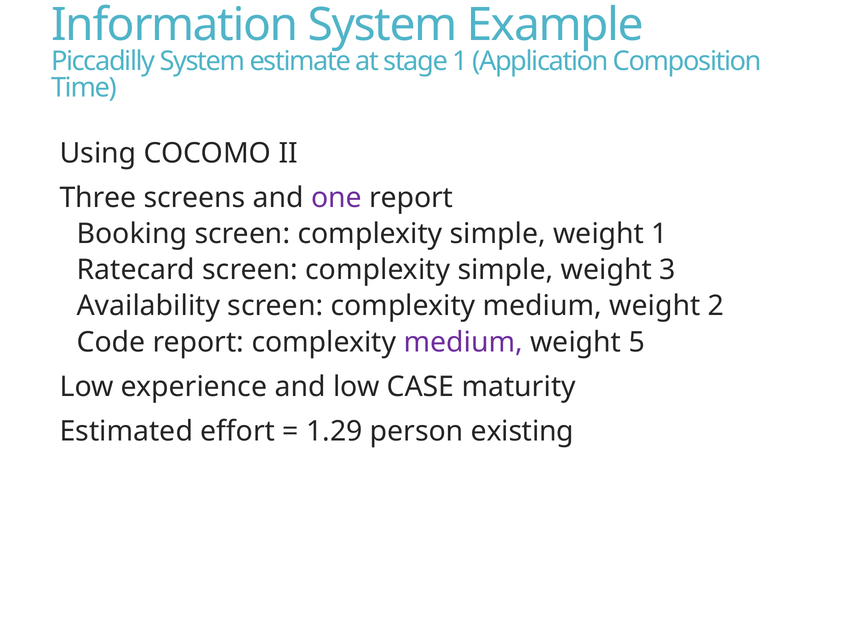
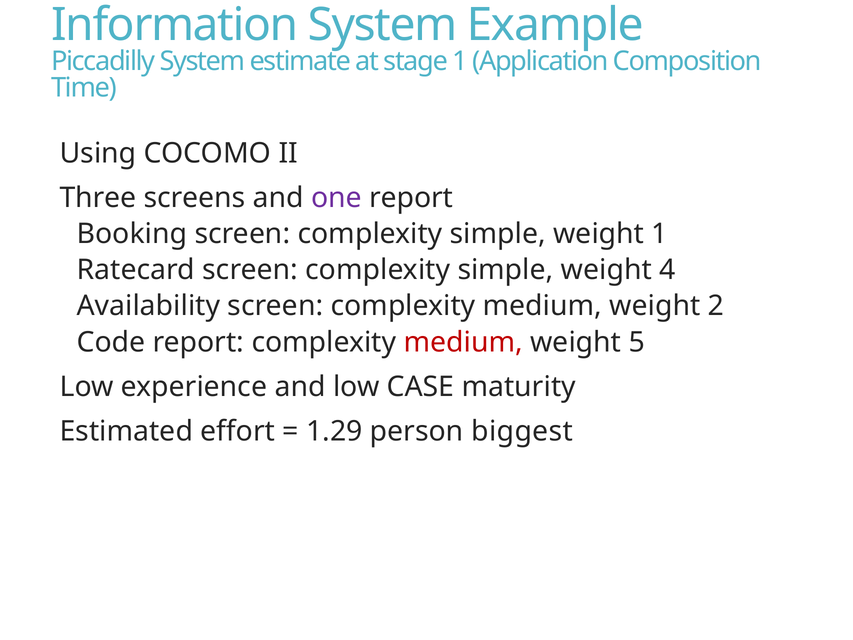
3: 3 -> 4 (667, 270)
medium colour: purple -> red (463, 342)
existing: existing -> biggest (522, 431)
